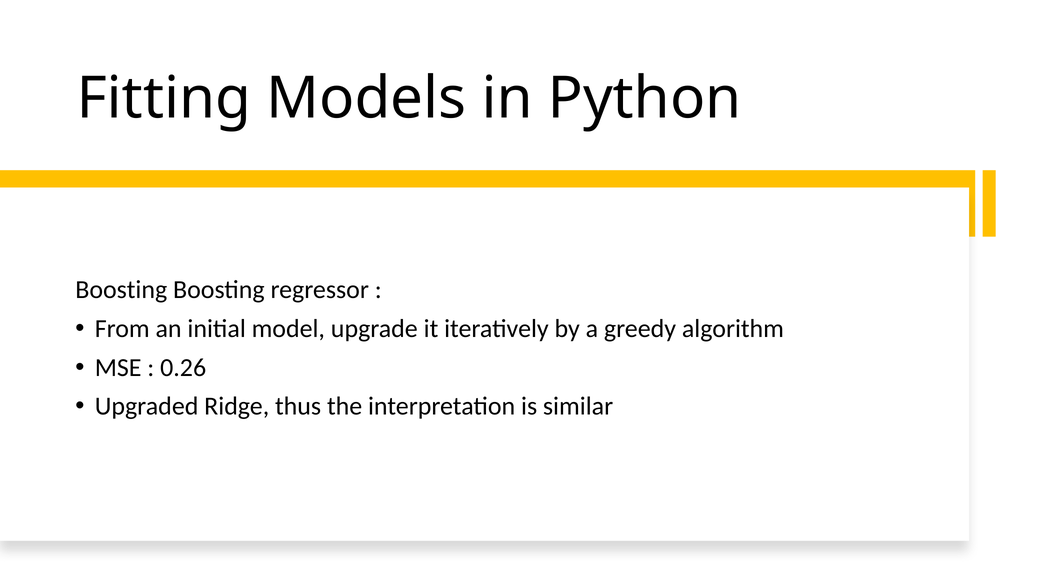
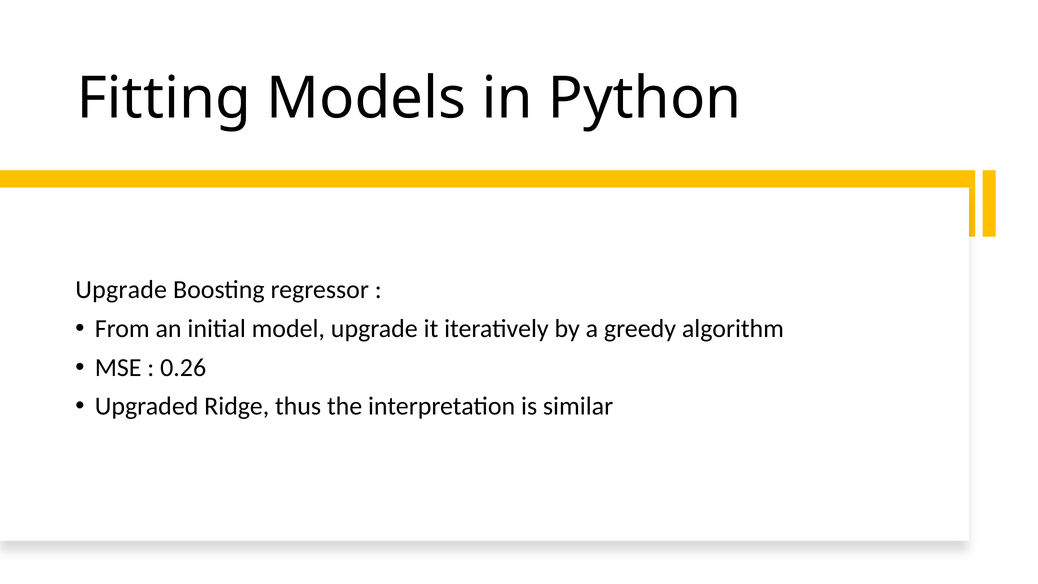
Boosting: Boosting -> Upgrade (121, 290)
